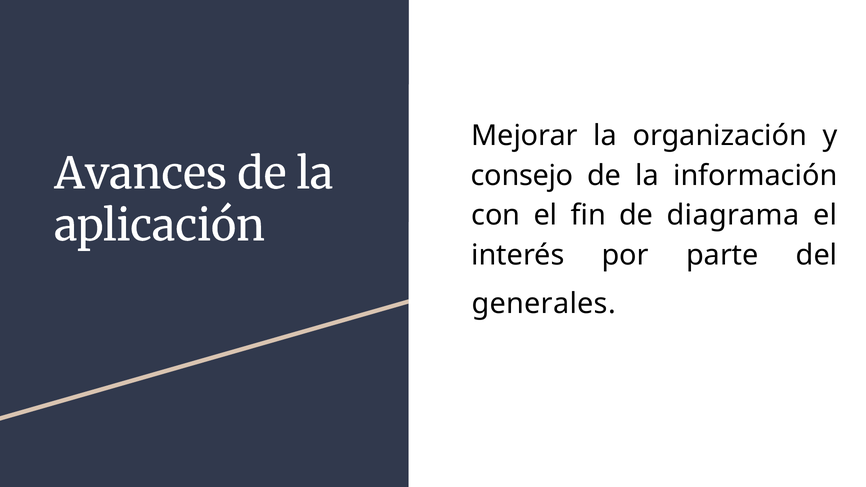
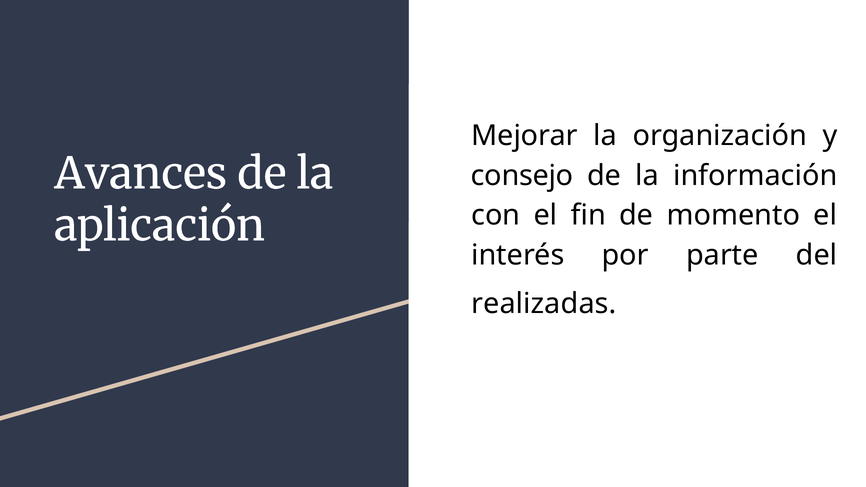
diagrama: diagrama -> momento (733, 216)
generales: generales -> realizadas (544, 304)
